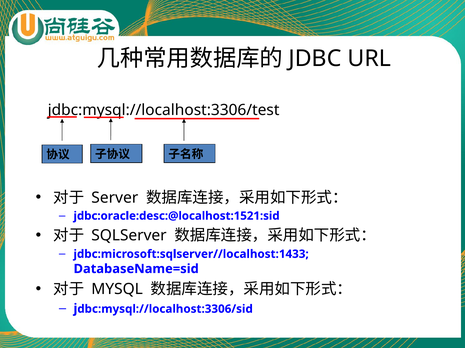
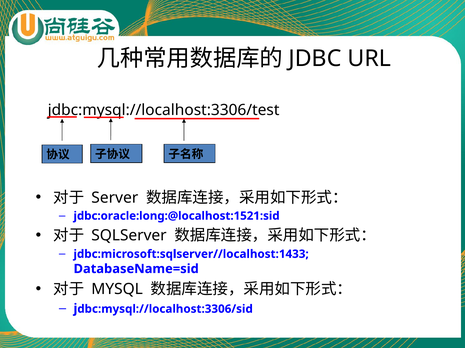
jdbc:oracle:desc:@localhost:1521:sid: jdbc:oracle:desc:@localhost:1521:sid -> jdbc:oracle:long:@localhost:1521:sid (177, 216)
